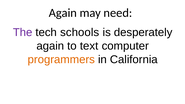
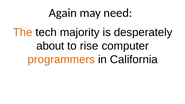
The colour: purple -> orange (23, 32)
schools: schools -> majority (80, 32)
again: again -> about (50, 46)
text: text -> rise (89, 46)
